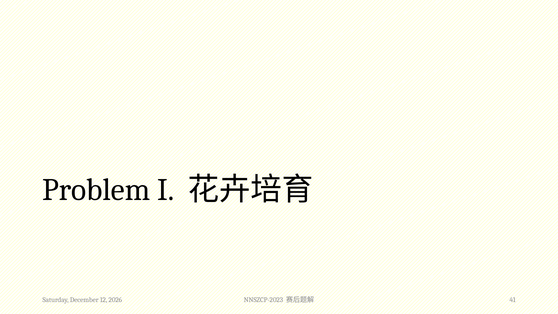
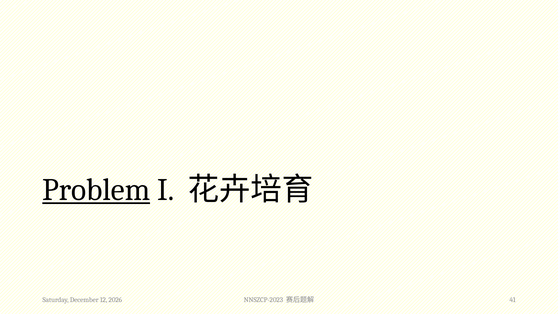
Problem underline: none -> present (96, 190)
